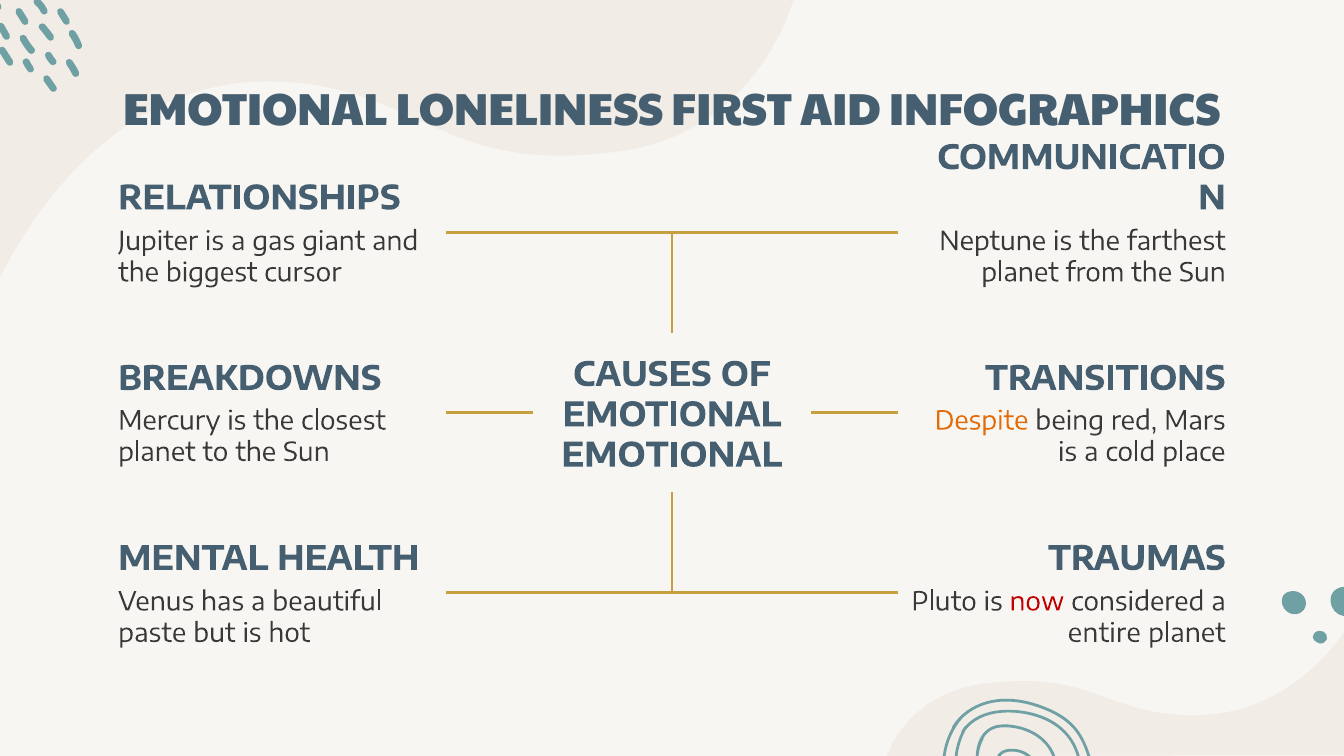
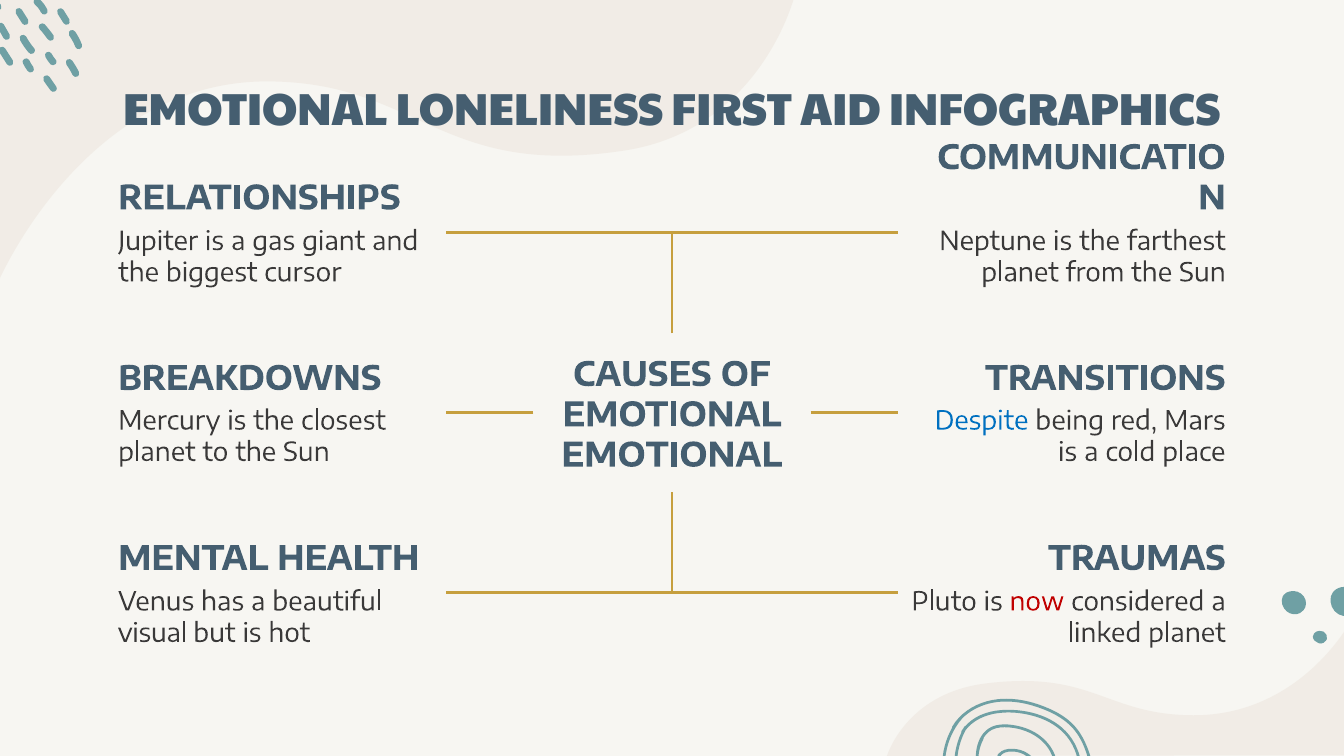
Despite colour: orange -> blue (982, 421)
paste: paste -> visual (152, 633)
entire: entire -> linked (1104, 633)
